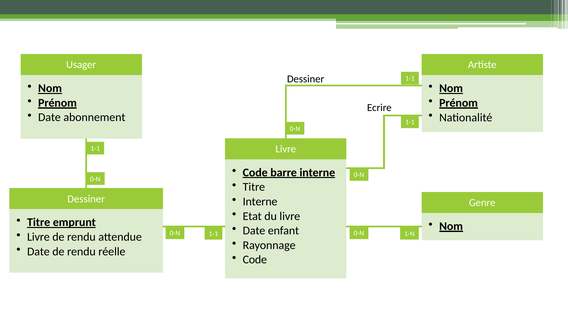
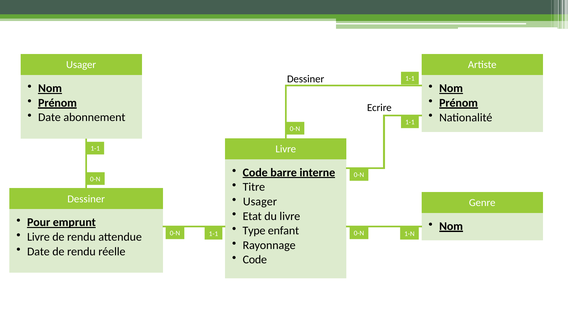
Interne: Interne -> Usager (260, 202)
Titre: Titre -> Pour (39, 223)
Date: Date -> Type (254, 231)
